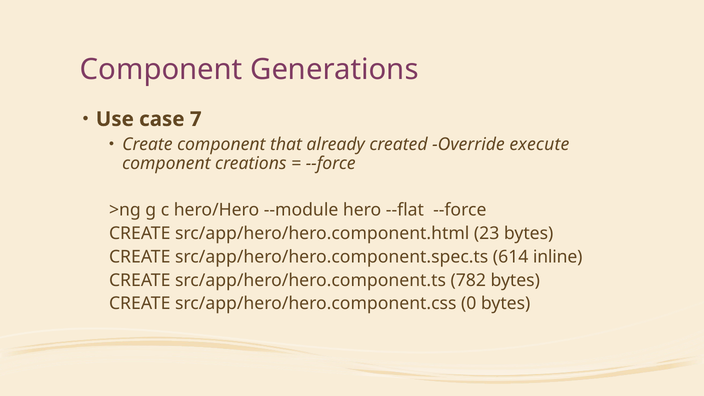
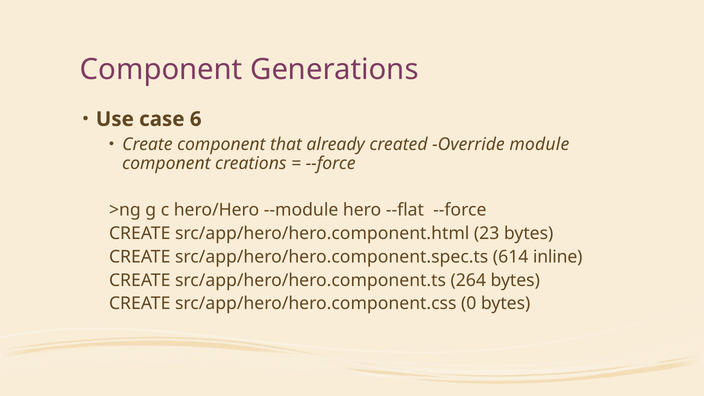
7: 7 -> 6 (196, 119)
execute: execute -> module (539, 144)
782: 782 -> 264 (468, 280)
